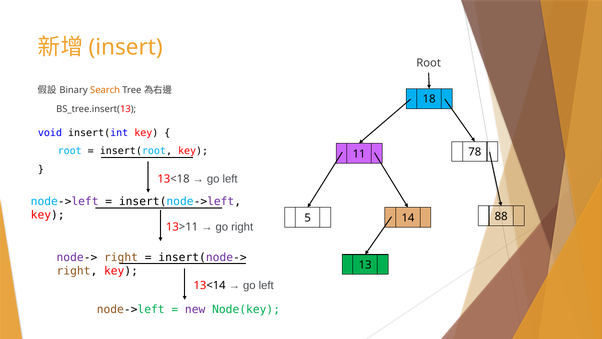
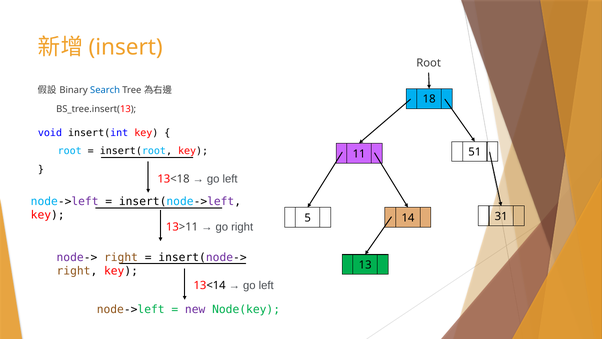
Search colour: orange -> blue (105, 90)
78: 78 -> 51 (475, 152)
88: 88 -> 31 (501, 216)
